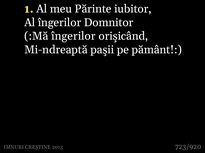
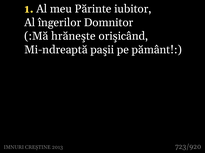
:Mă îngerilor: îngerilor -> hrăneşte (73, 36)
